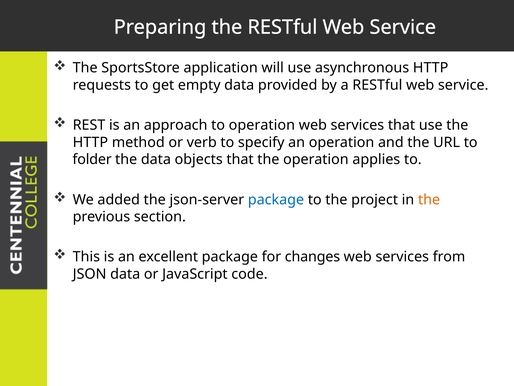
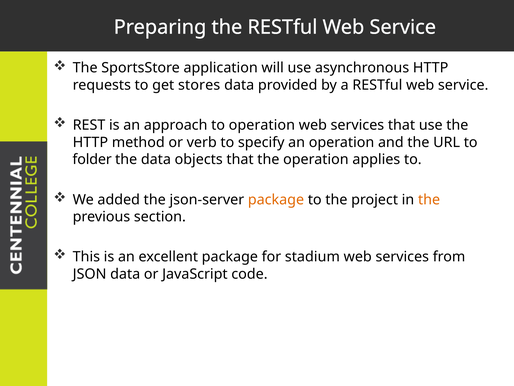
empty: empty -> stores (199, 85)
package colour: blue -> orange (276, 199)
changes: changes -> stadium (312, 257)
